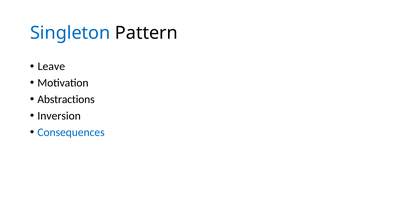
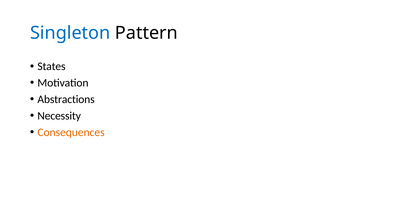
Leave: Leave -> States (51, 67)
Inversion: Inversion -> Necessity (59, 116)
Consequences colour: blue -> orange (71, 133)
